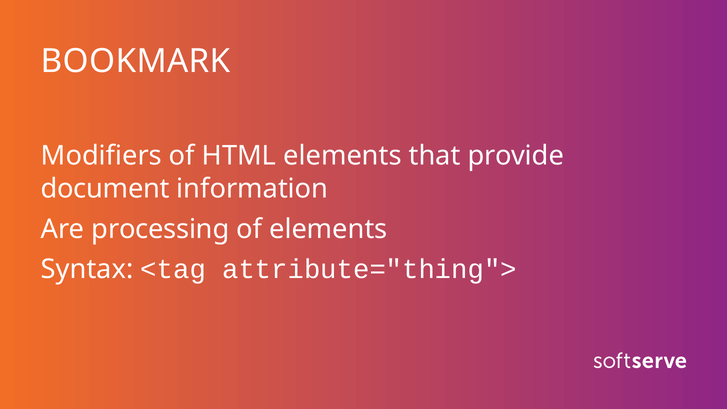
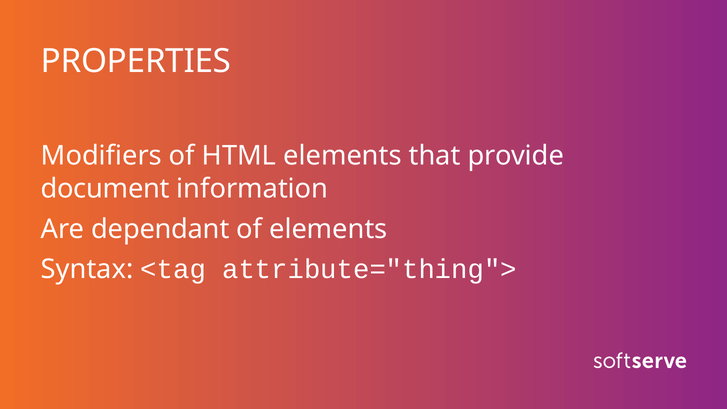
BOOKMARK: BOOKMARK -> PROPERTIES (136, 61)
processing: processing -> dependant (160, 229)
